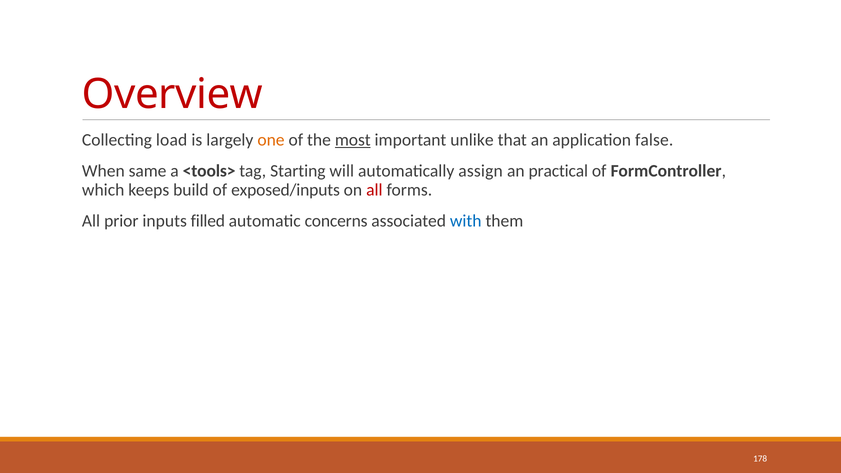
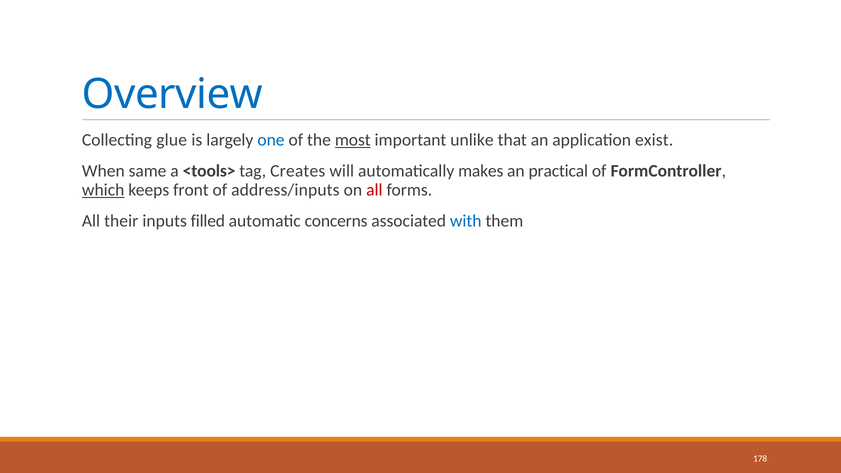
Overview colour: red -> blue (172, 94)
load: load -> glue (172, 140)
one colour: orange -> blue (271, 140)
false: false -> exist (654, 140)
Starting: Starting -> Creates (298, 171)
assign: assign -> makes (481, 171)
which underline: none -> present (103, 190)
build: build -> front (191, 190)
exposed/inputs: exposed/inputs -> address/inputs (285, 190)
prior: prior -> their (121, 221)
